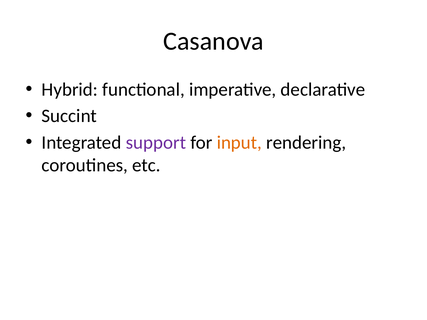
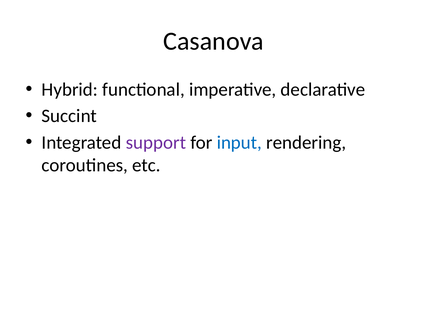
input colour: orange -> blue (239, 143)
